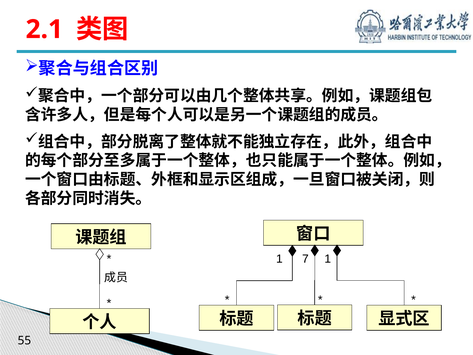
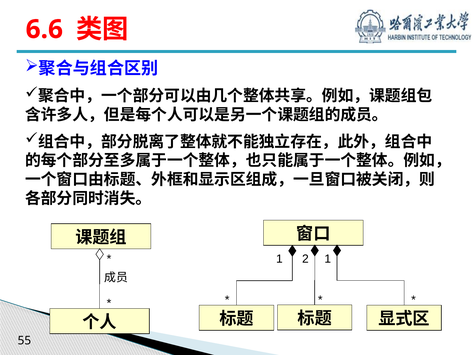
2.1: 2.1 -> 6.6 (44, 29)
7: 7 -> 2 (305, 259)
